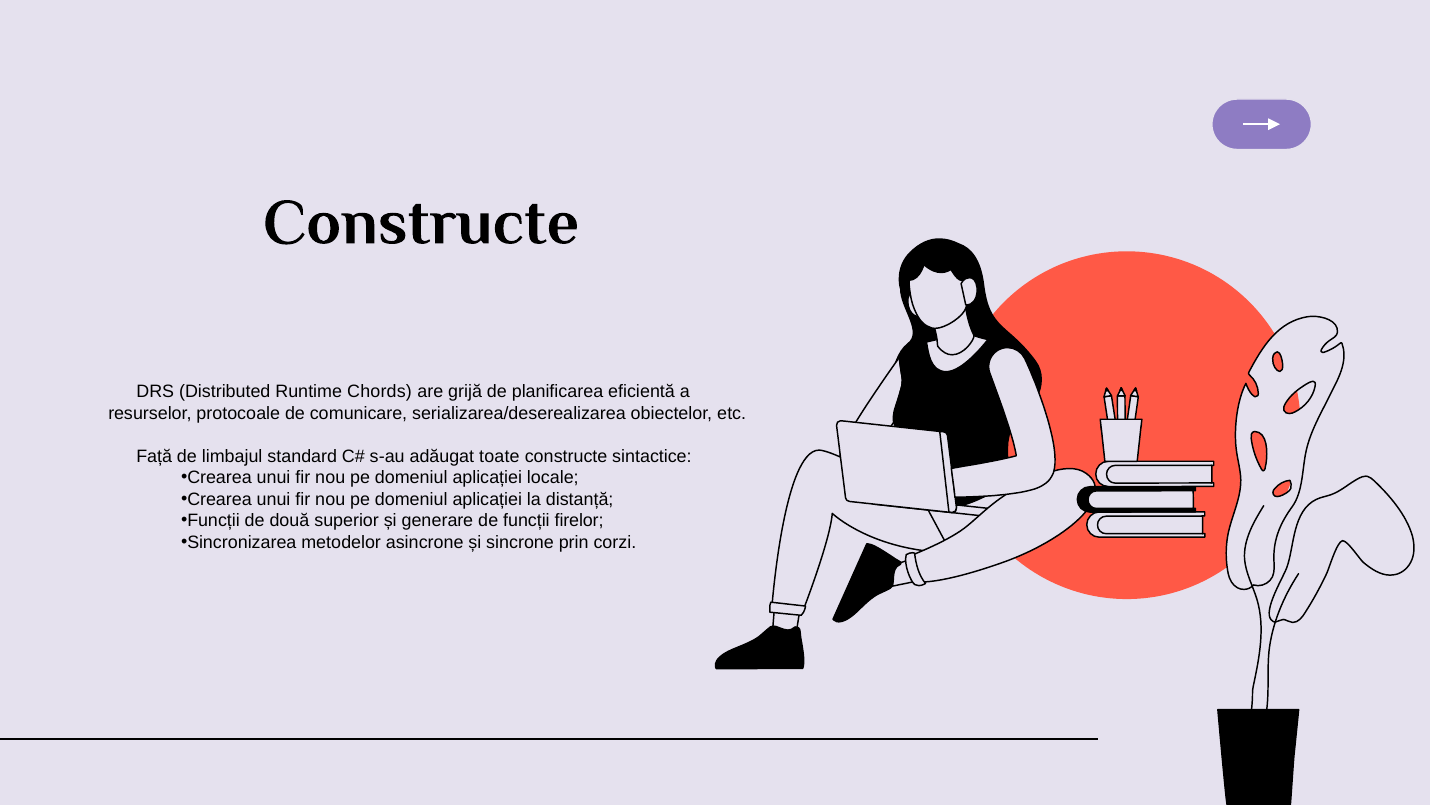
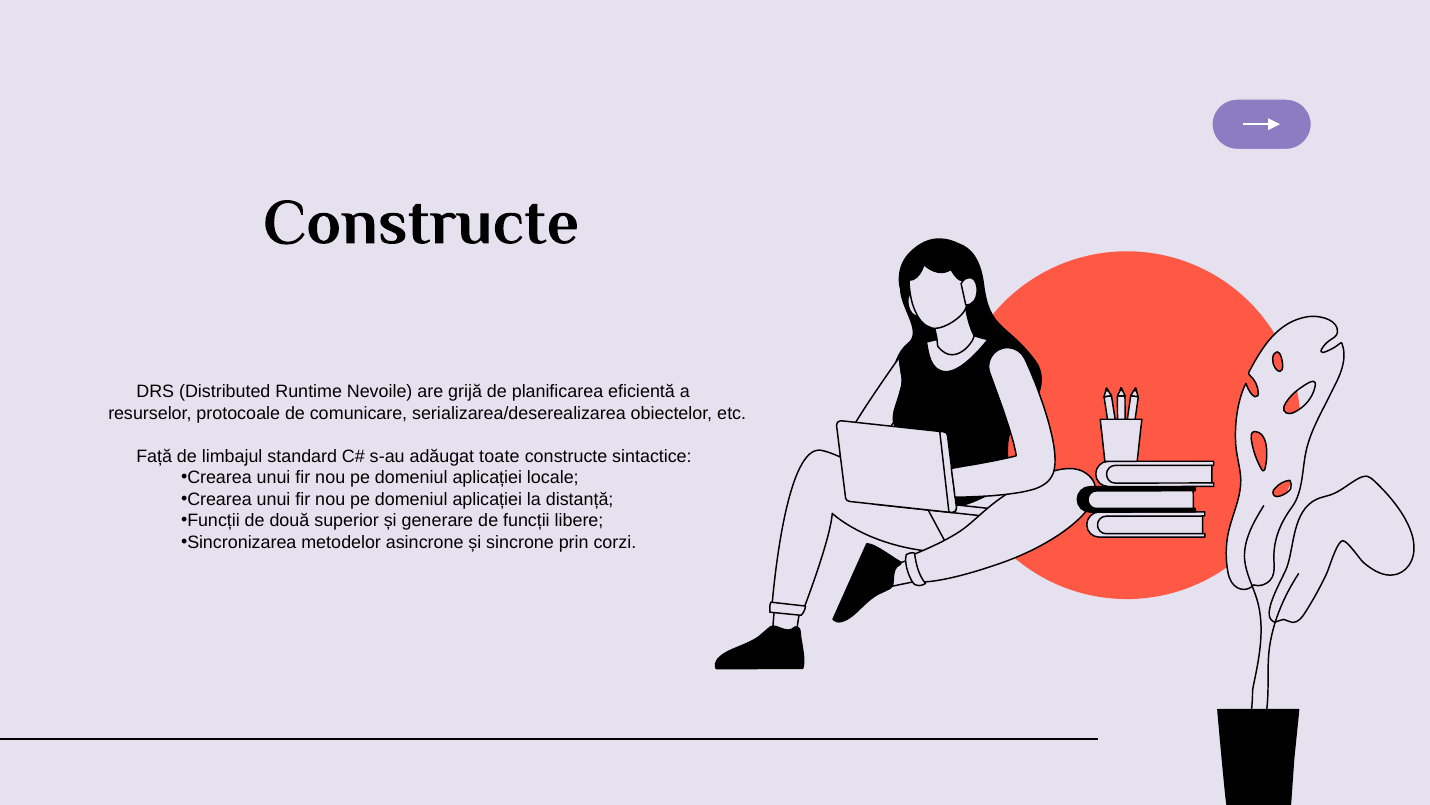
Chords: Chords -> Nevoile (380, 391)
firelor: firelor -> libere (579, 520)
